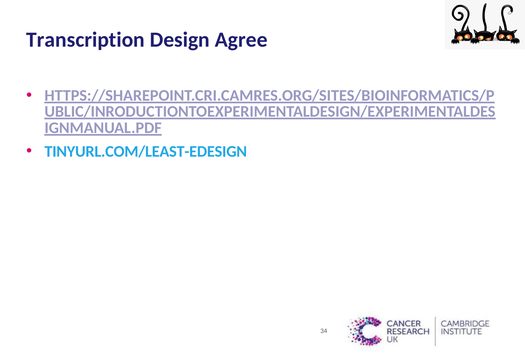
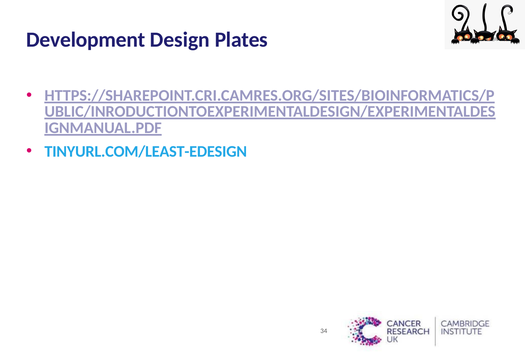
Transcription: Transcription -> Development (86, 40)
Agree: Agree -> Plates (241, 40)
